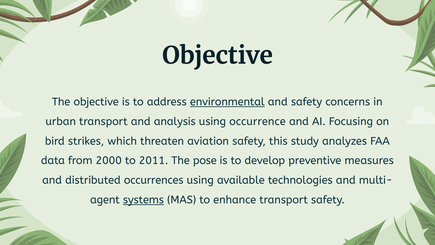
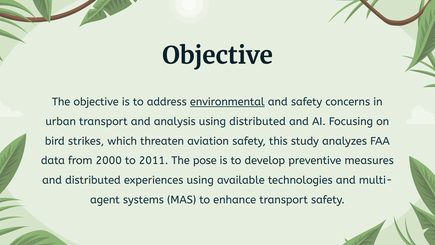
using occurrence: occurrence -> distributed (257, 121)
occurrences: occurrences -> experiences (154, 180)
systems underline: present -> none (143, 200)
